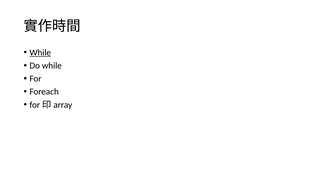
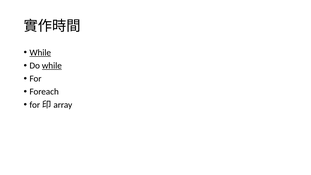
while underline: none -> present (52, 66)
